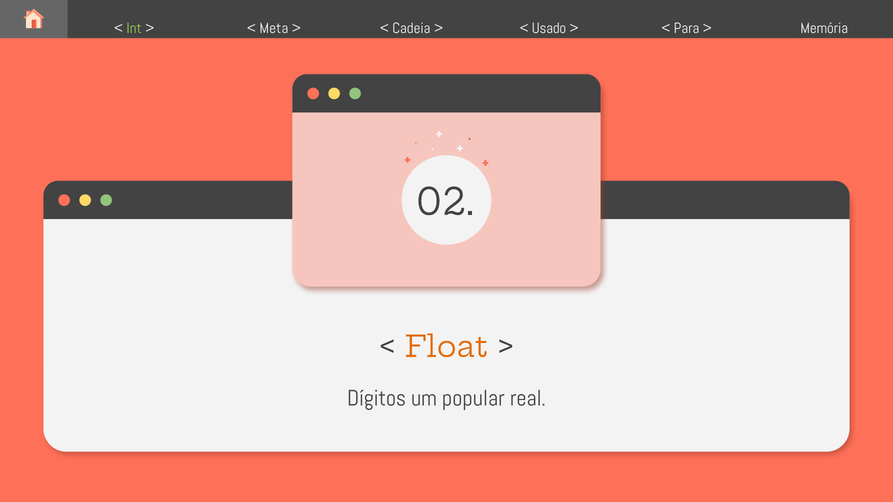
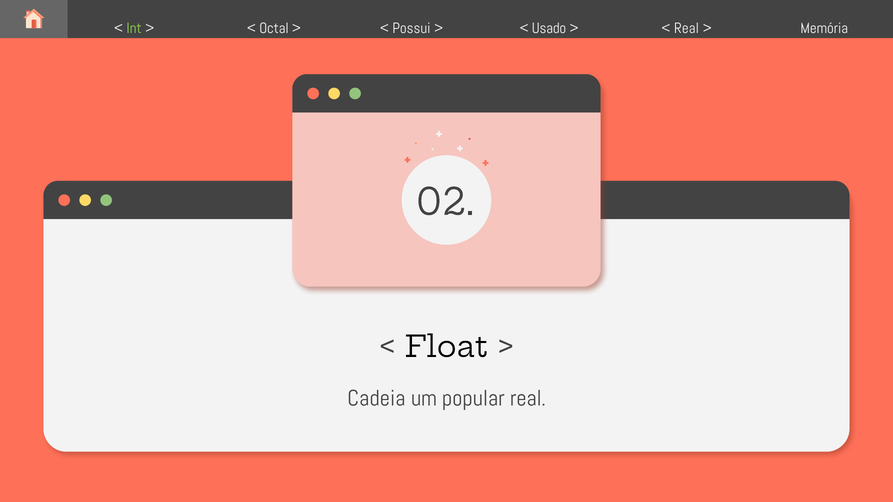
Meta: Meta -> Octal (274, 28)
Cadeia: Cadeia -> Possui (411, 28)
Para: Para -> Real (687, 28)
Float colour: orange -> black (446, 347)
Dígitos: Dígitos -> Cadeia (376, 399)
